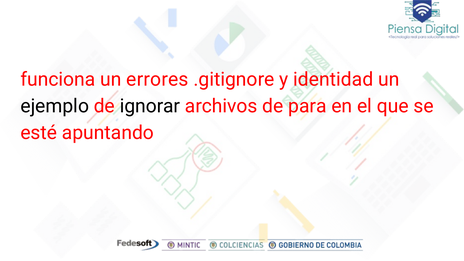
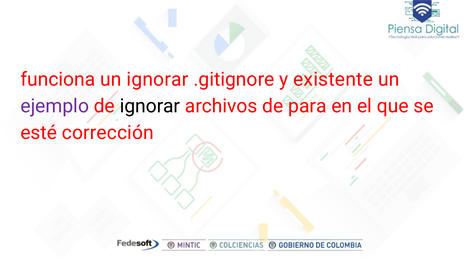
un errores: errores -> ignorar (157, 80)
identidad: identidad -> existente (333, 80)
ejemplo colour: black -> purple (55, 106)
apuntando: apuntando -> corrección (108, 133)
